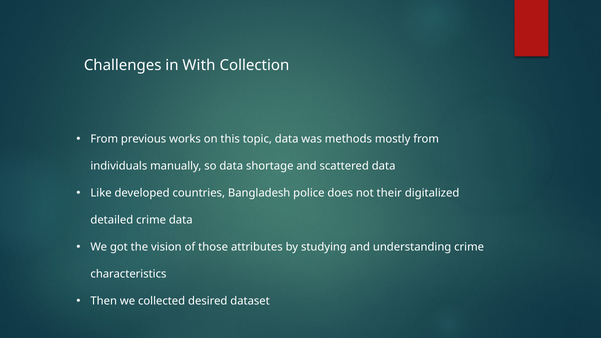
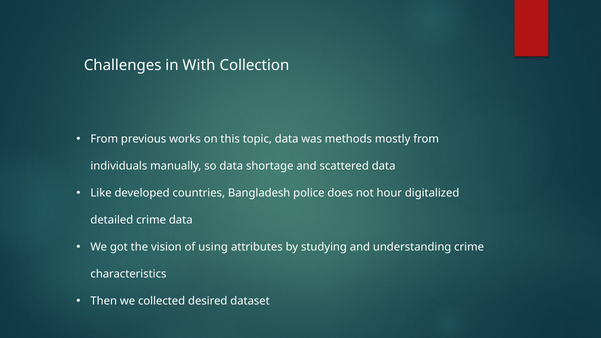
their: their -> hour (389, 193)
those: those -> using (213, 247)
